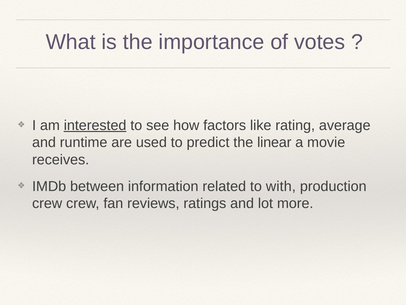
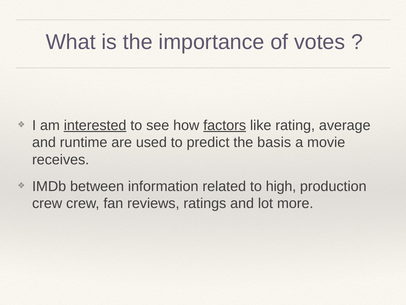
factors underline: none -> present (225, 125)
linear: linear -> basis (274, 142)
with: with -> high (281, 186)
